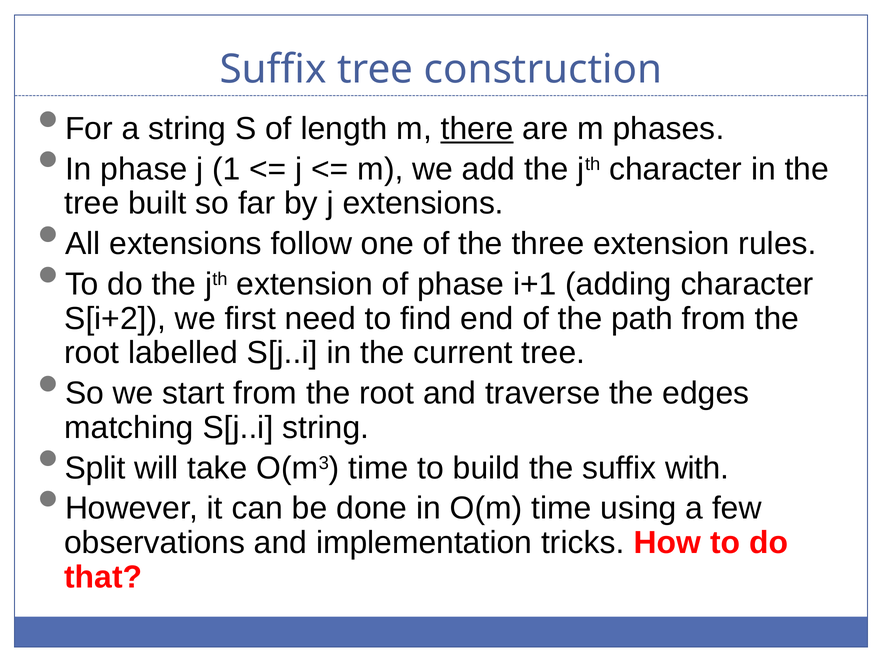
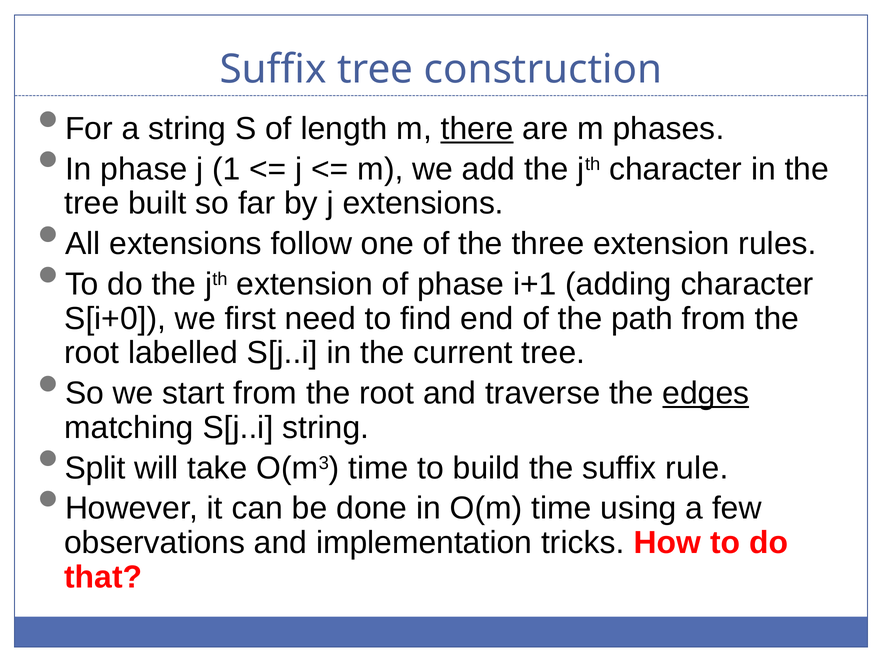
S[i+2: S[i+2 -> S[i+0 (115, 319)
edges underline: none -> present (706, 393)
with: with -> rule (697, 468)
